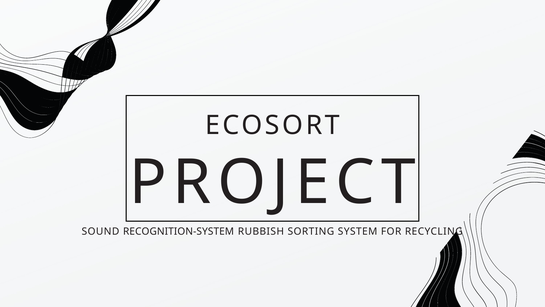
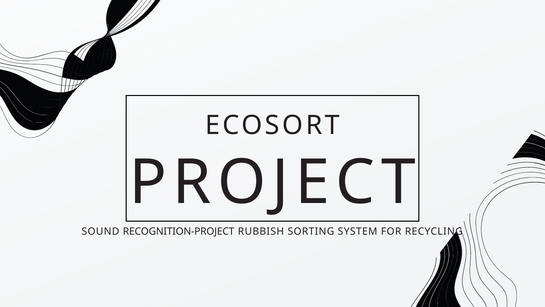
RECOGNITION-SYSTEM: RECOGNITION-SYSTEM -> RECOGNITION-PROJECT (179, 231)
